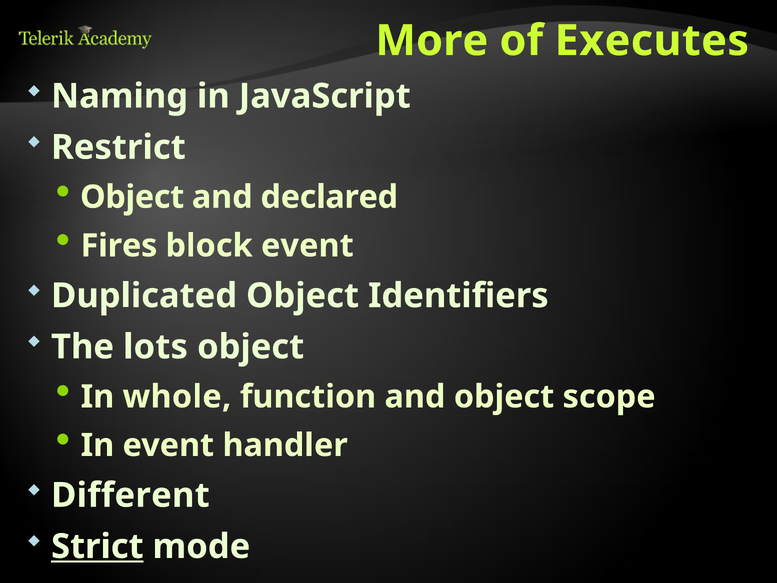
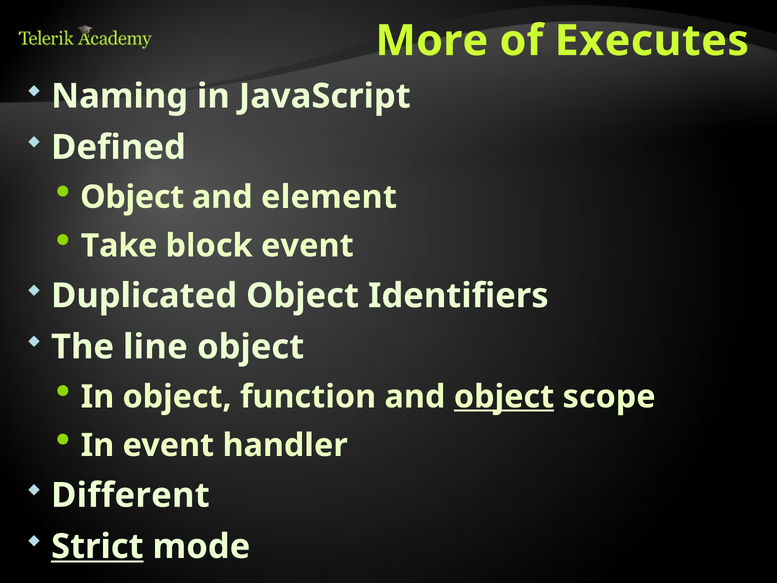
Restrict: Restrict -> Defined (118, 147)
declared: declared -> element (329, 197)
Fires: Fires -> Take (119, 246)
lots: lots -> line (155, 347)
In whole: whole -> object (177, 397)
object underline: none -> present (504, 397)
